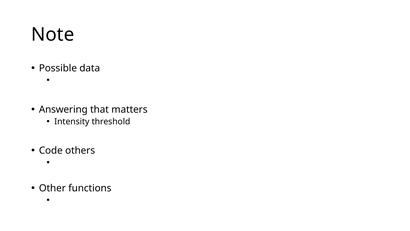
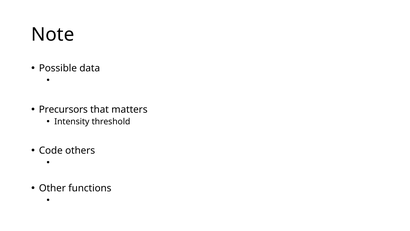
Answering: Answering -> Precursors (63, 109)
